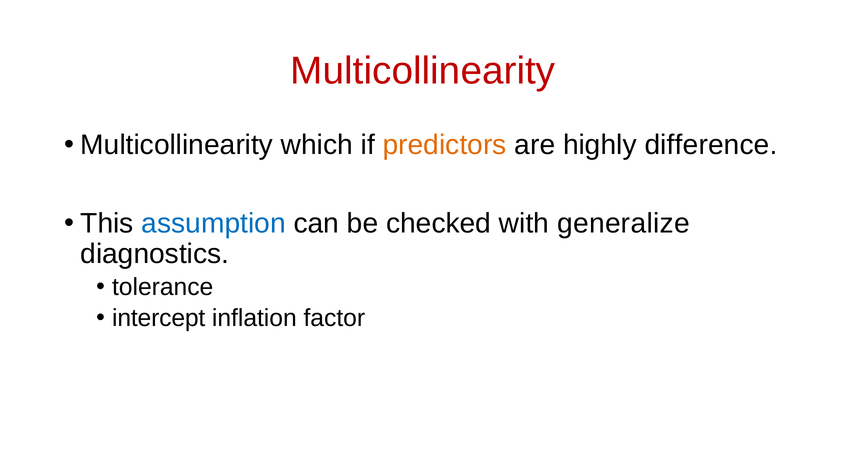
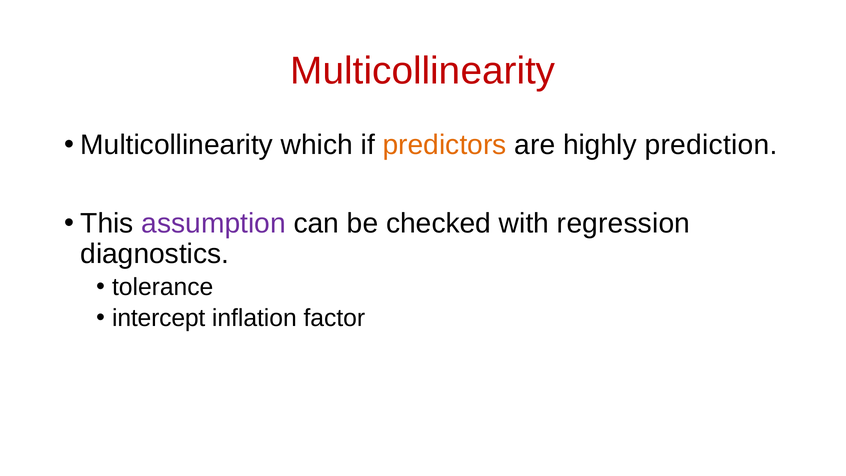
difference: difference -> prediction (711, 145)
assumption colour: blue -> purple (214, 224)
generalize: generalize -> regression (624, 224)
